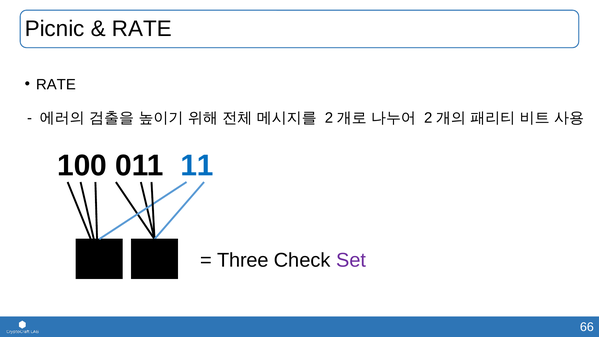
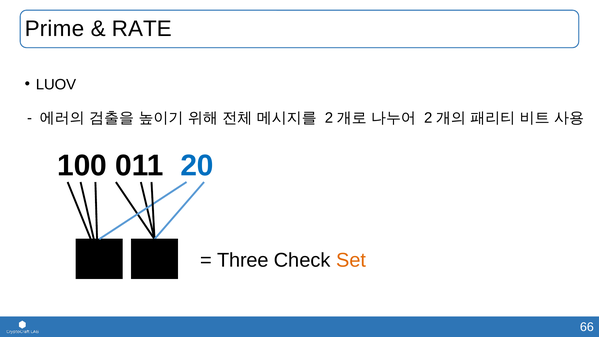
Picnic: Picnic -> Prime (55, 29)
RATE: RATE -> LUOV (56, 84)
11: 11 -> 20 (197, 166)
Set colour: purple -> orange (351, 260)
